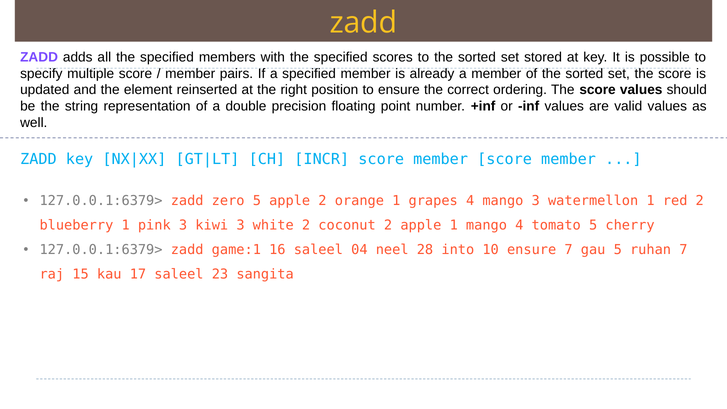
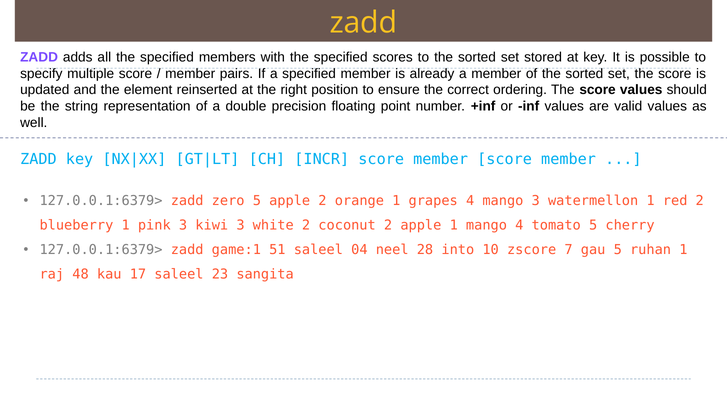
16: 16 -> 51 (277, 250)
10 ensure: ensure -> zscore (532, 250)
ruhan 7: 7 -> 1 (683, 250)
15: 15 -> 48 (81, 274)
